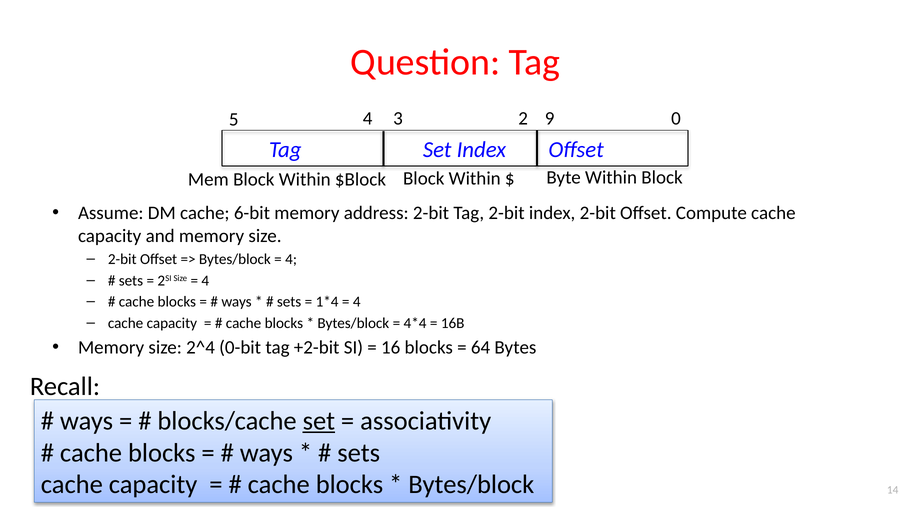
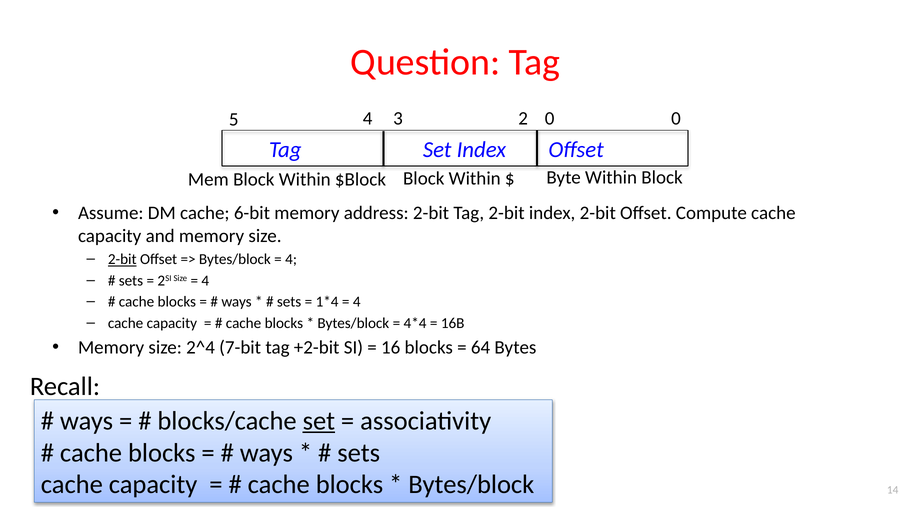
5 9: 9 -> 0 (550, 119)
2-bit underline: none -> present (122, 259)
0-bit: 0-bit -> 7-bit (240, 347)
